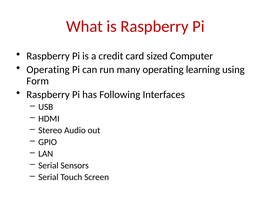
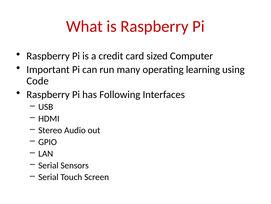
Operating: Operating -> Important (48, 69)
Form: Form -> Code (38, 81)
